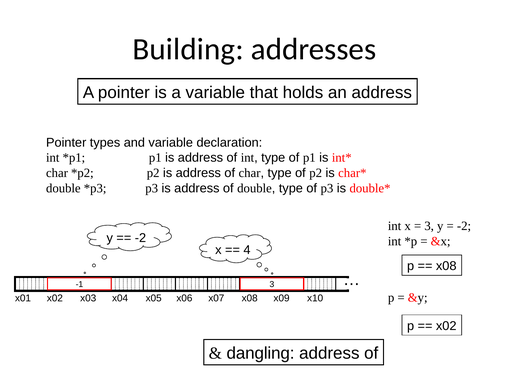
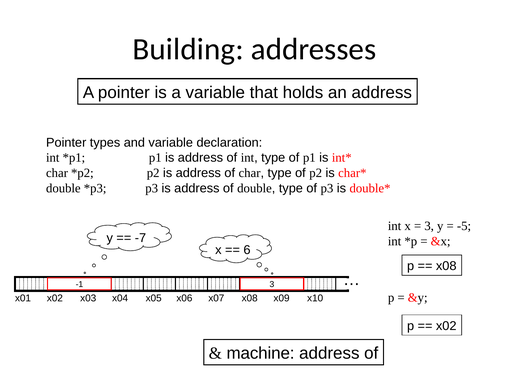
-2: -2 -> -5 (464, 226)
-2: -2 -> -7 (140, 238)
4: 4 -> 6 (247, 250)
dangling: dangling -> machine (261, 353)
